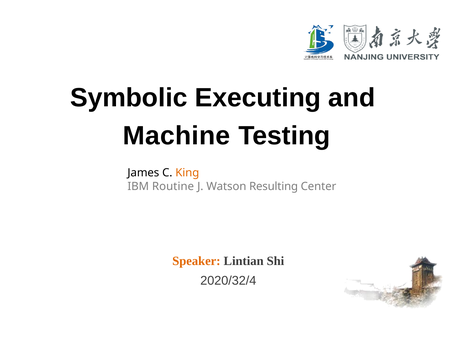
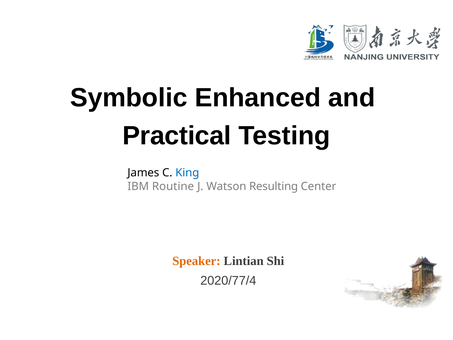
Executing: Executing -> Enhanced (258, 98)
Machine: Machine -> Practical (177, 136)
King colour: orange -> blue (187, 173)
2020/32/4: 2020/32/4 -> 2020/77/4 (228, 280)
